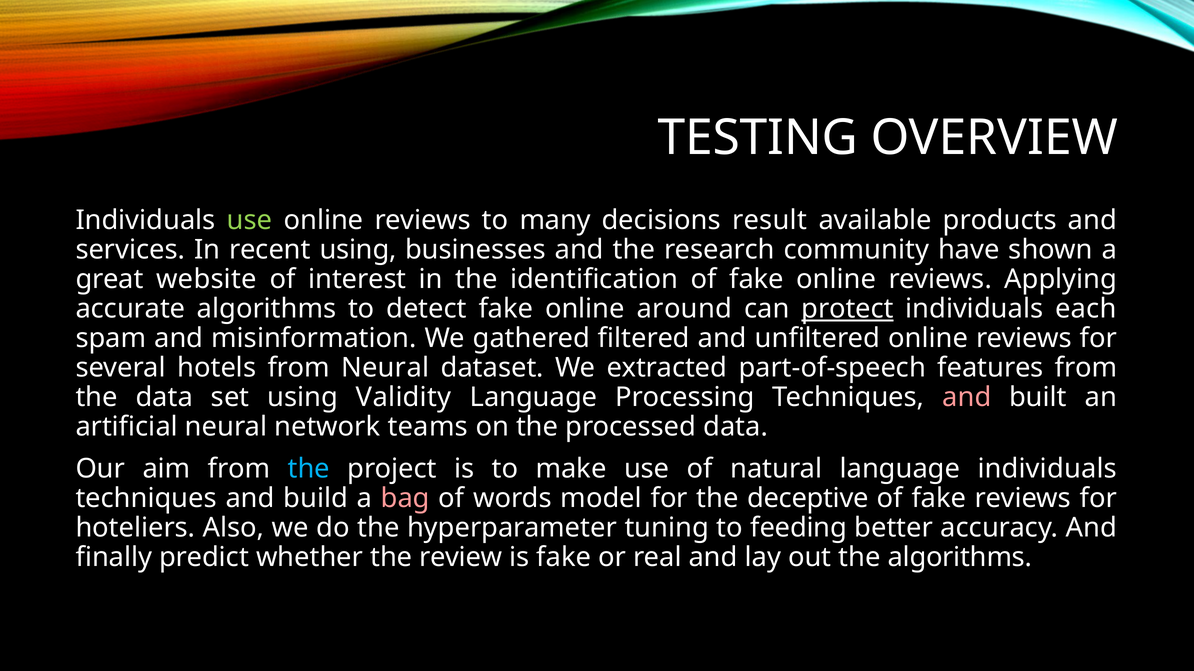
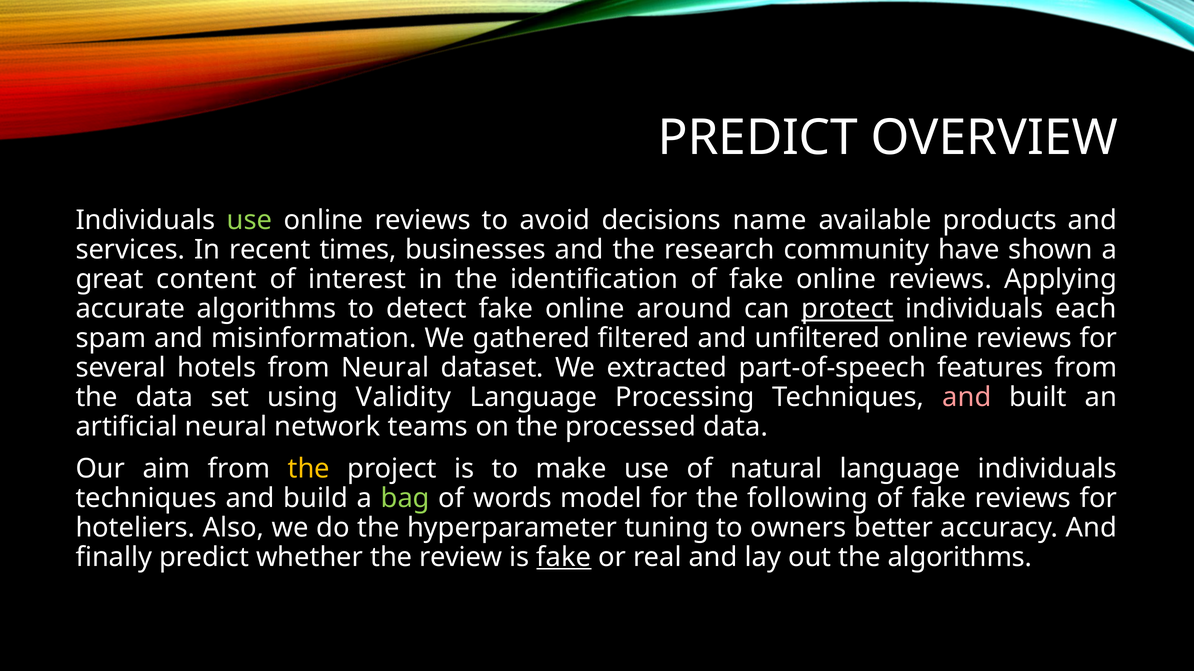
TESTING: TESTING -> PREDICT (758, 138)
many: many -> avoid (555, 221)
result: result -> name (770, 221)
recent using: using -> times (358, 250)
website: website -> content (206, 280)
the colour: light blue -> yellow (309, 469)
bag colour: pink -> light green (405, 499)
deceptive: deceptive -> following (808, 499)
feeding: feeding -> owners (798, 528)
fake underline: none -> present (564, 558)
